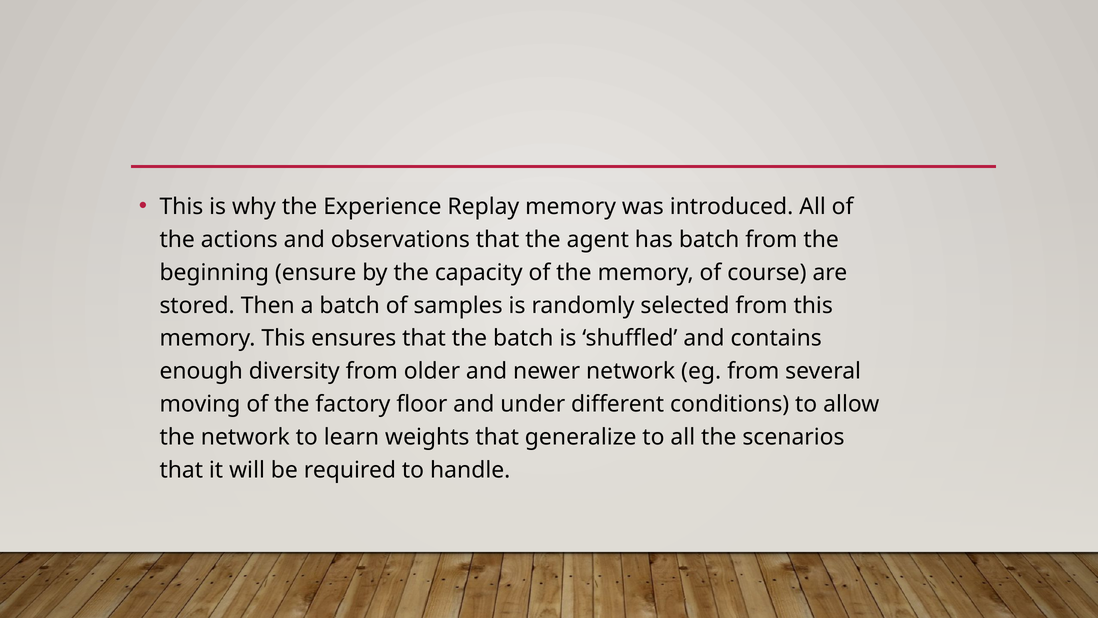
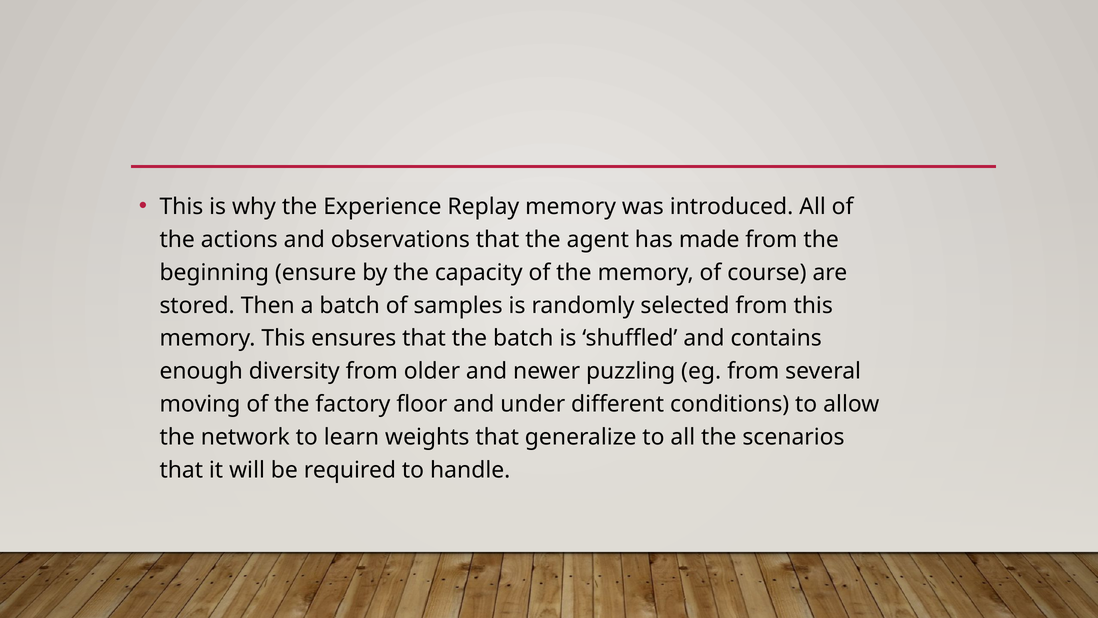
has batch: batch -> made (709, 239)
newer network: network -> puzzling (631, 371)
